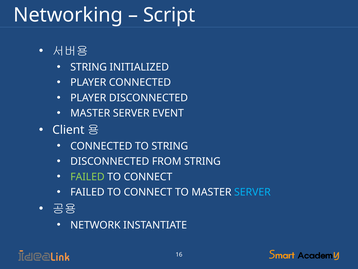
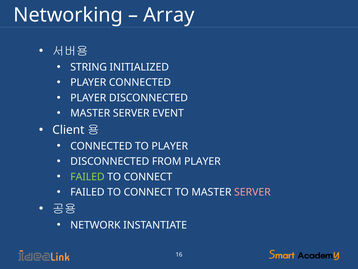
Script: Script -> Array (169, 15)
TO STRING: STRING -> PLAYER (170, 146)
FROM STRING: STRING -> PLAYER (202, 161)
SERVER colour: light blue -> pink (252, 192)
